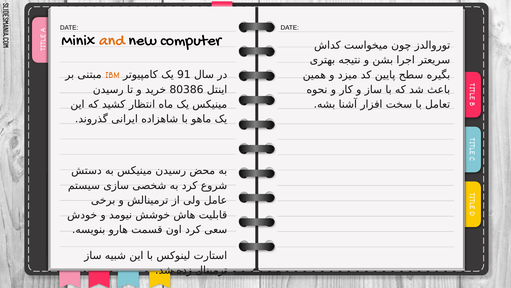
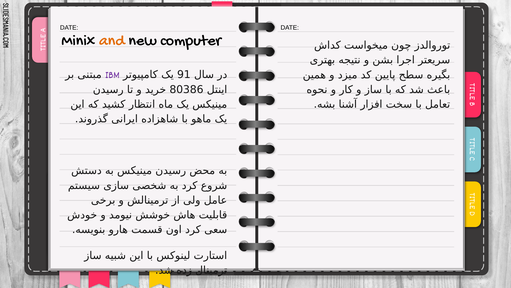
IBM colour: orange -> purple (112, 75)
